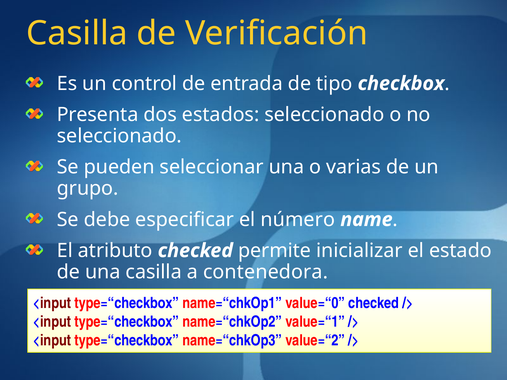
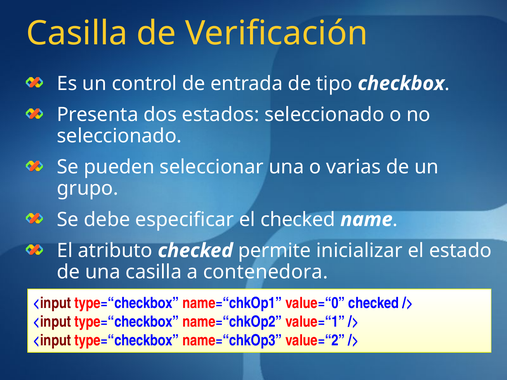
el número: número -> checked (298, 220)
